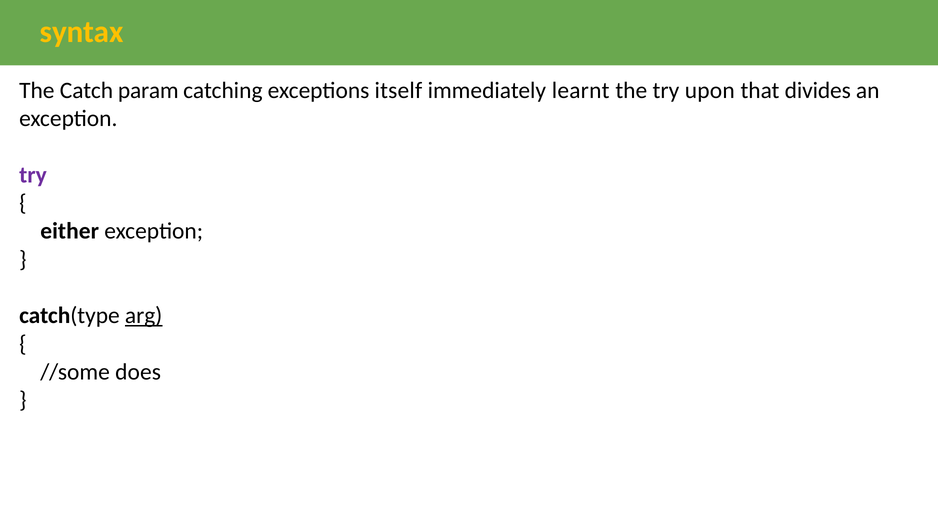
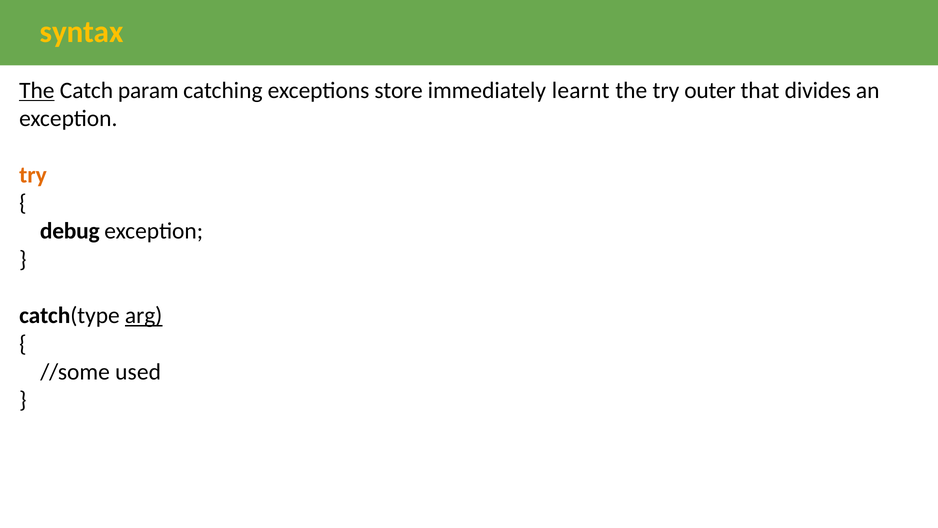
The underline: none -> present (37, 90)
itself: itself -> store (399, 90)
upon: upon -> outer (710, 90)
try colour: purple -> orange (33, 175)
either: either -> debug (70, 231)
does: does -> used (138, 372)
